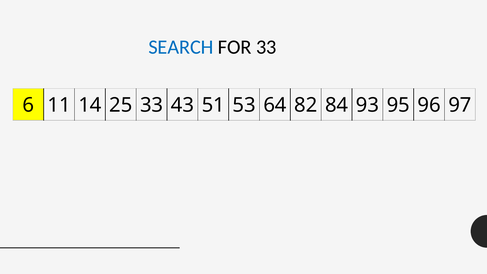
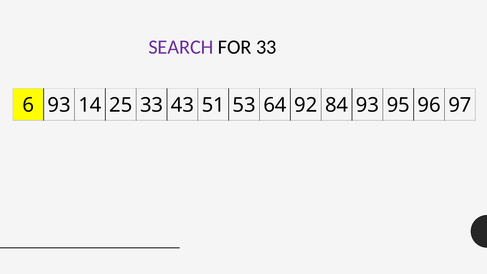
SEARCH colour: blue -> purple (181, 47)
6 11: 11 -> 93 (59, 105)
82: 82 -> 92 (306, 105)
